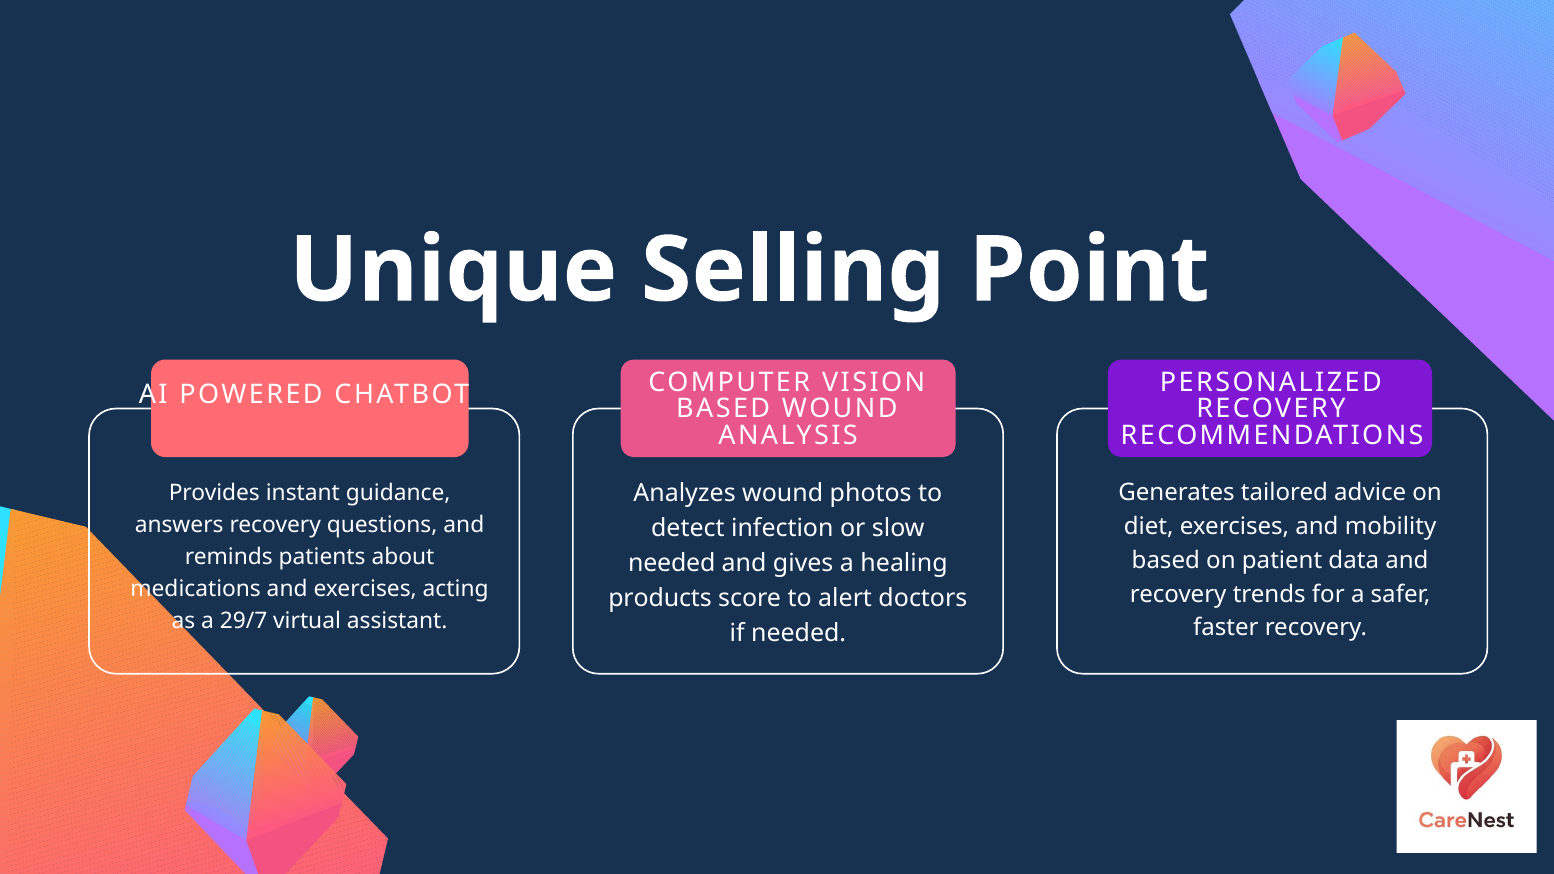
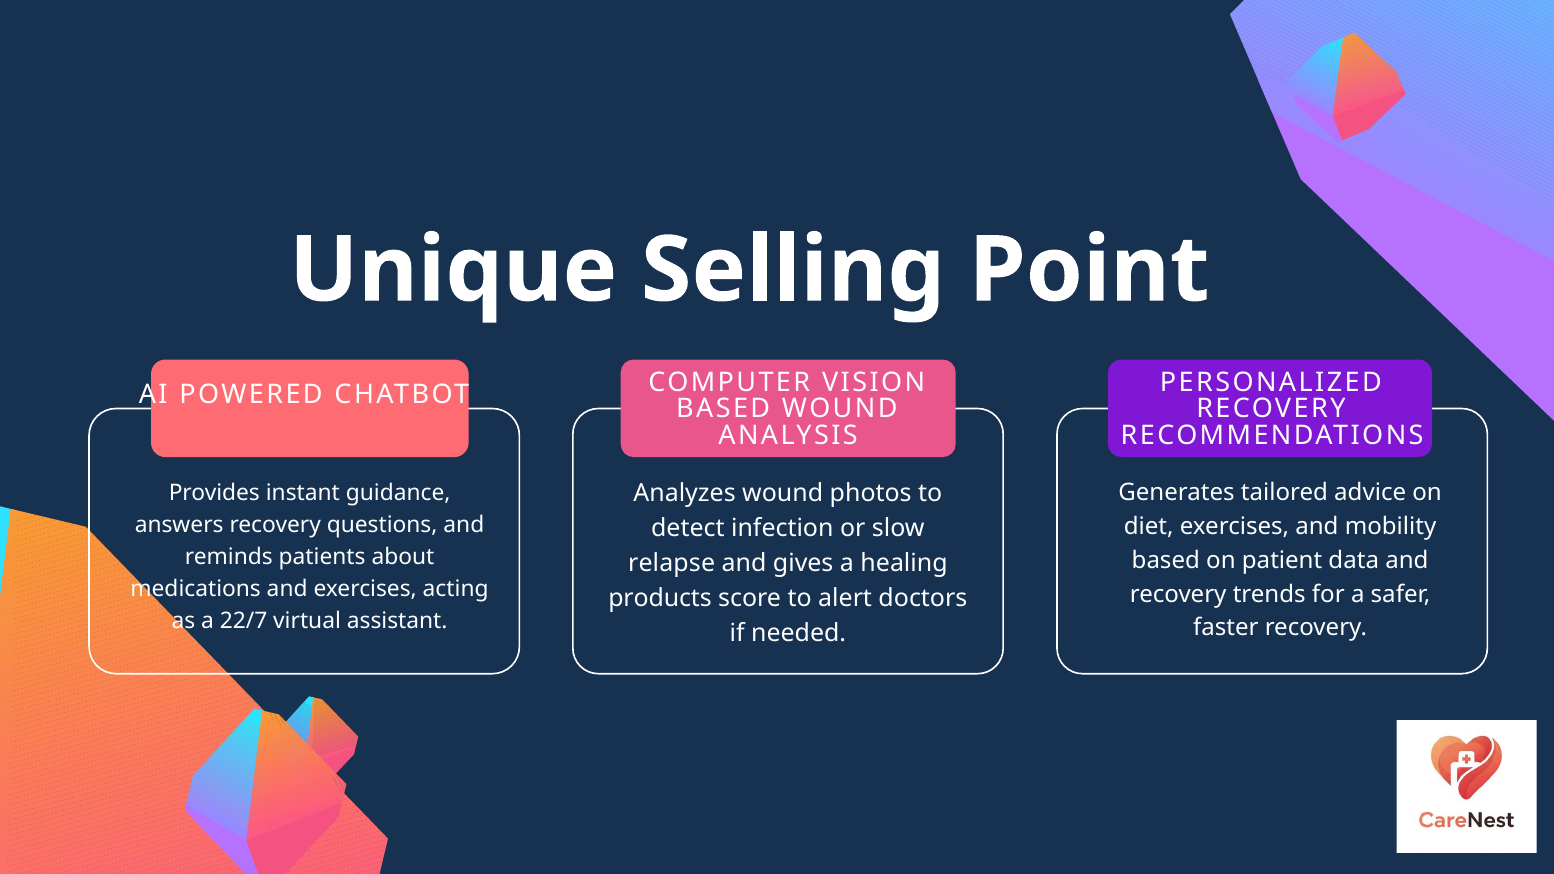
needed: needed -> relapse (672, 564)
29/7: 29/7 -> 22/7 (244, 621)
